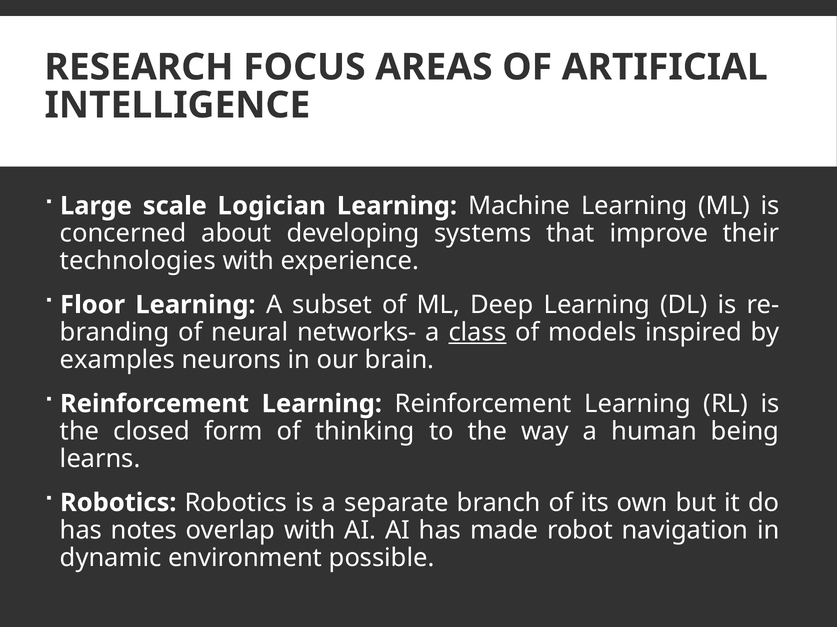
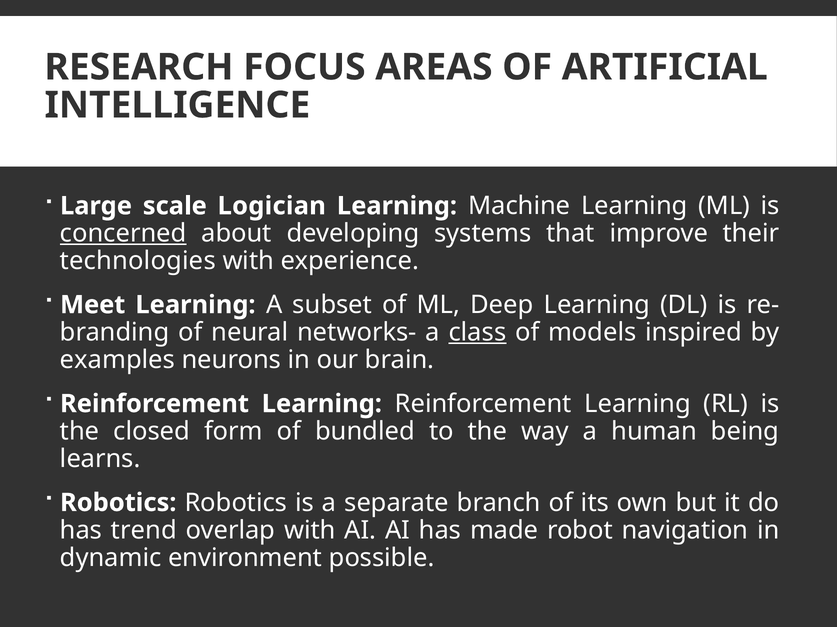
concerned underline: none -> present (123, 234)
Floor: Floor -> Meet (93, 305)
thinking: thinking -> bundled (365, 432)
notes: notes -> trend (144, 531)
